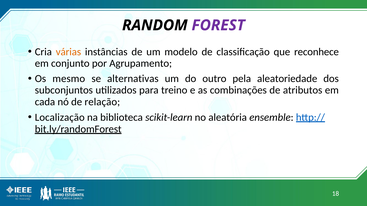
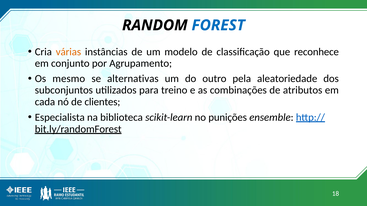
FOREST colour: purple -> blue (218, 25)
relação: relação -> clientes (102, 102)
Localização: Localização -> Especialista (60, 118)
aleatória: aleatória -> punições (228, 118)
